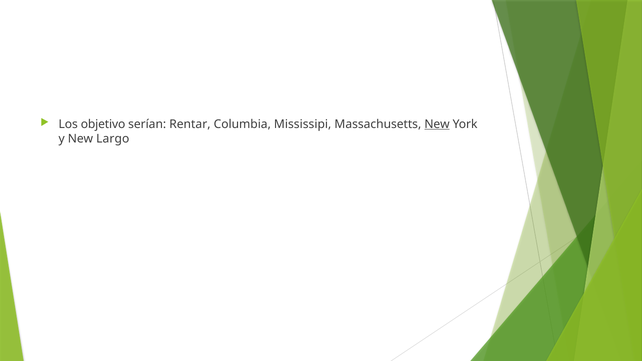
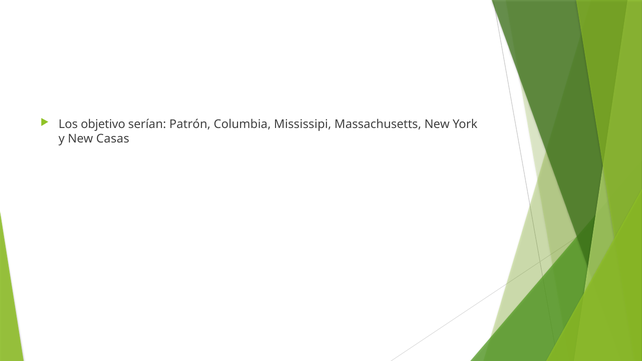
Rentar: Rentar -> Patrón (190, 124)
New underline: present -> none (437, 124)
Largo: Largo -> Casas (113, 139)
